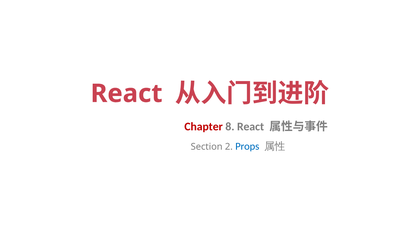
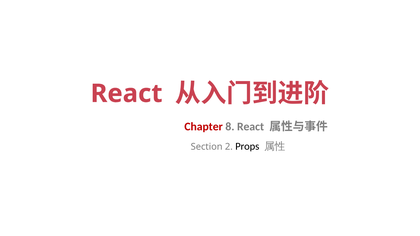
Props colour: blue -> black (247, 146)
